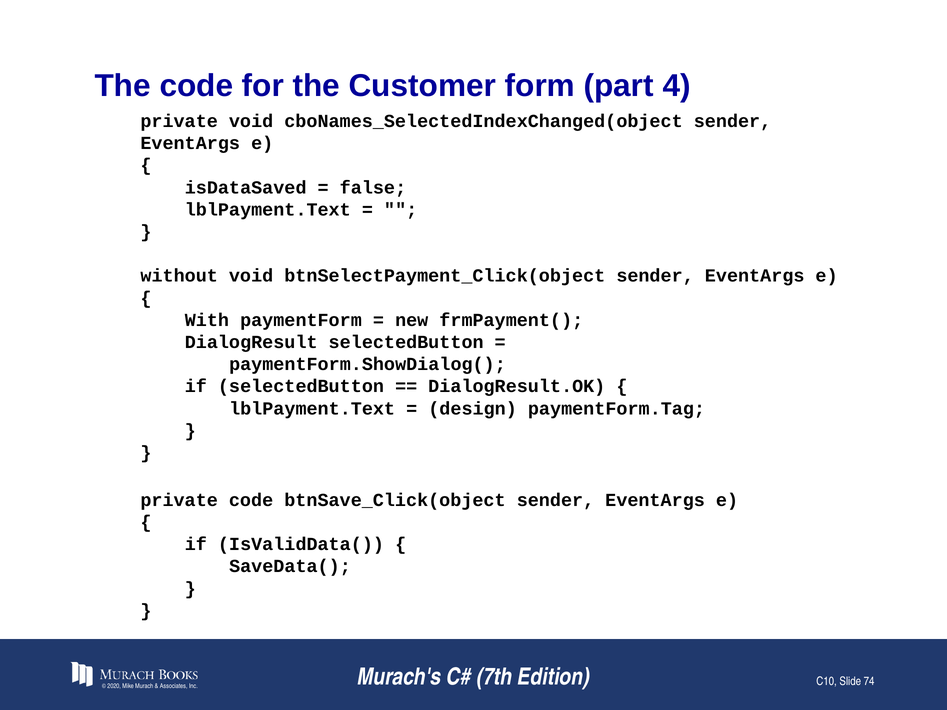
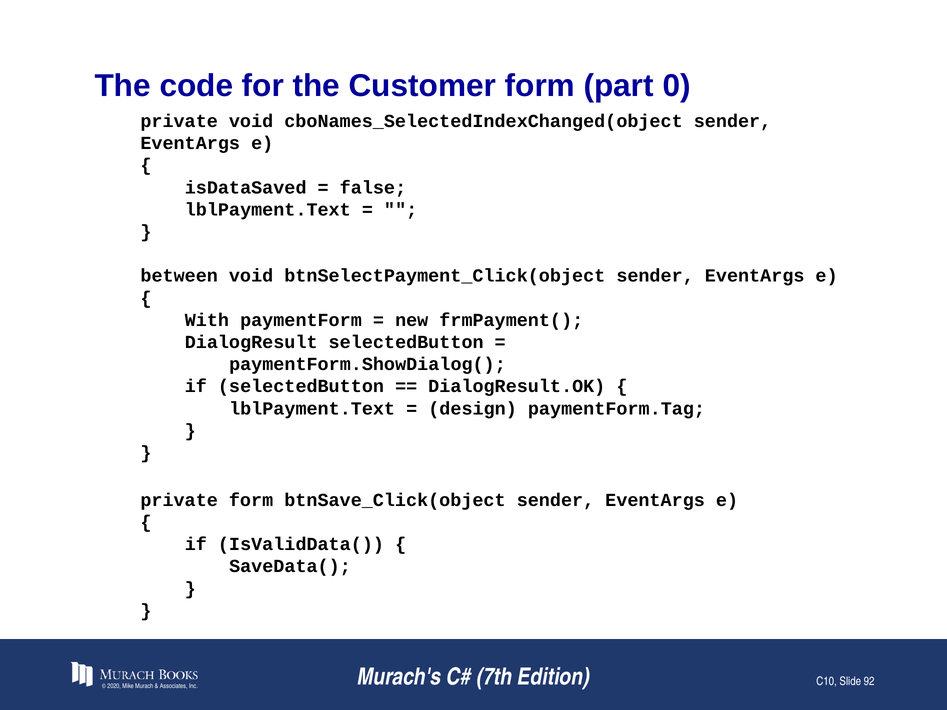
4: 4 -> 0 (677, 86)
without: without -> between (179, 276)
private code: code -> form (251, 500)
74: 74 -> 92 (869, 681)
